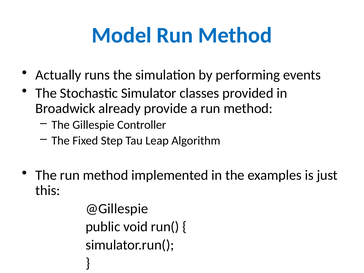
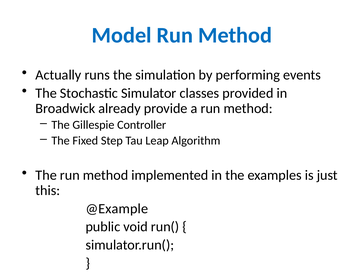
@Gillespie: @Gillespie -> @Example (117, 209)
